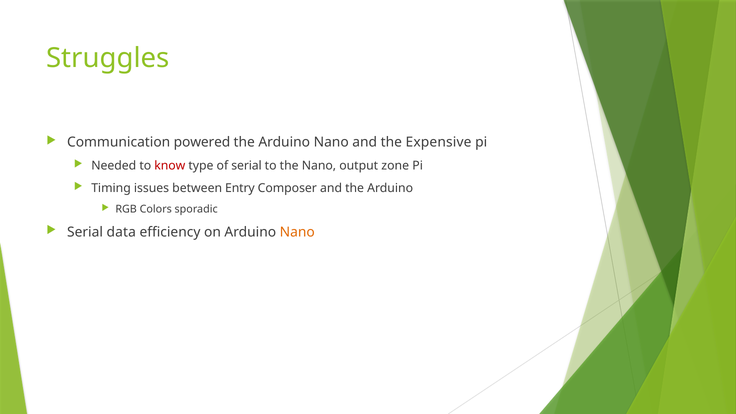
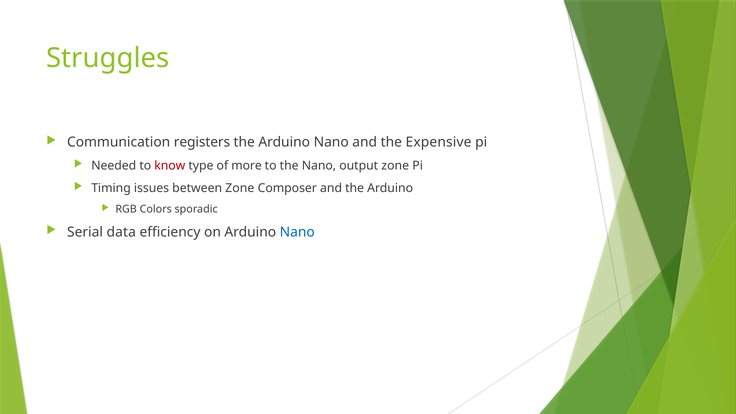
powered: powered -> registers (202, 142)
of serial: serial -> more (247, 166)
between Entry: Entry -> Zone (240, 188)
Nano colour: orange -> blue (297, 232)
